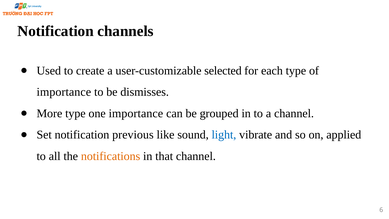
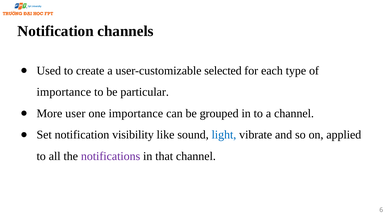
dismisses: dismisses -> particular (145, 92)
More type: type -> user (75, 113)
previous: previous -> visibility (133, 135)
notifications colour: orange -> purple (111, 156)
